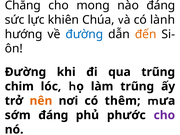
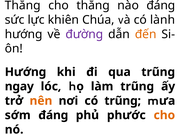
Chẳng: Chẳng -> Thẳng (23, 5)
cho mong: mong -> thẳng (93, 5)
đường colour: blue -> purple (84, 34)
Đường: Đường -> Hướng (26, 72)
chim: chim -> ngay (19, 86)
có thêm: thêm -> trũng (123, 101)
cho colour: purple -> orange (164, 115)
